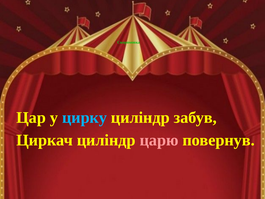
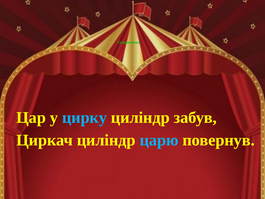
царю colour: pink -> light blue (159, 140)
